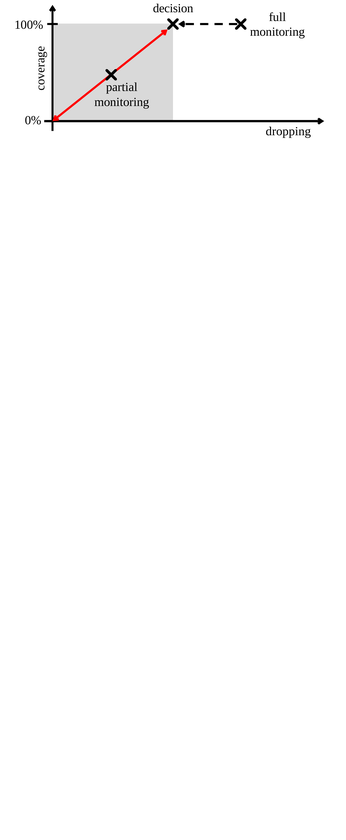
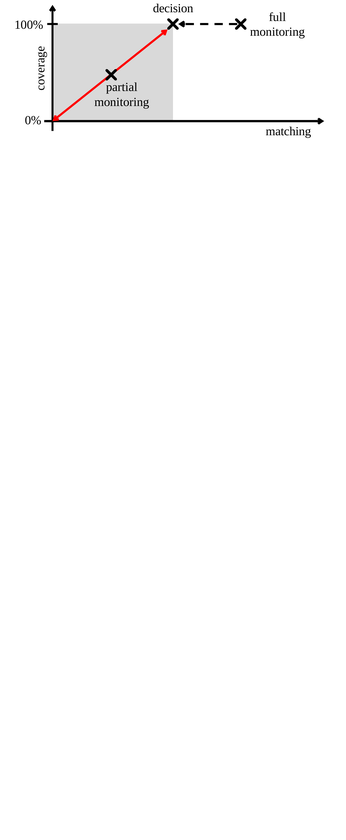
dropping: dropping -> matching (288, 131)
